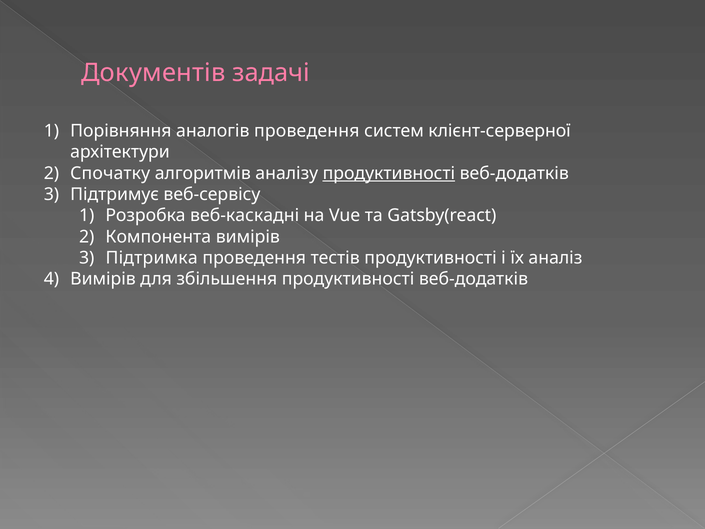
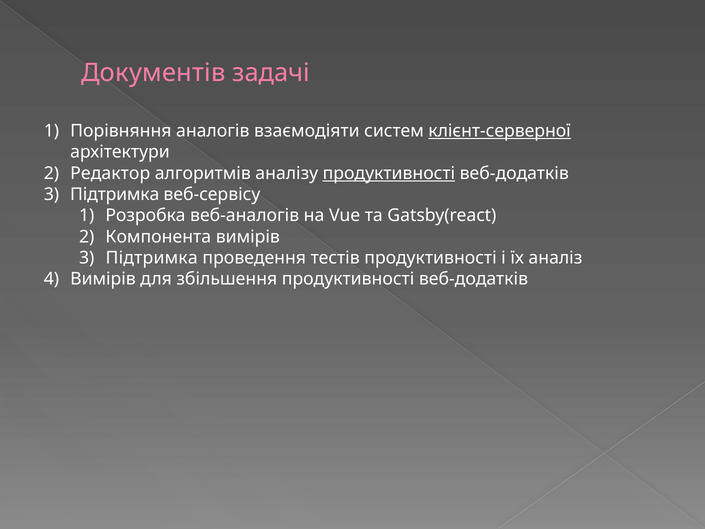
аналогів проведення: проведення -> взаємодіяти (307, 131)
клієнт-серверної underline: none -> present (500, 131)
Спочатку: Спочатку -> Редактор (110, 173)
Підтримує: Підтримує -> Підтримка (115, 194)
веб-каскадні: веб-каскадні -> веб-аналогів (245, 215)
